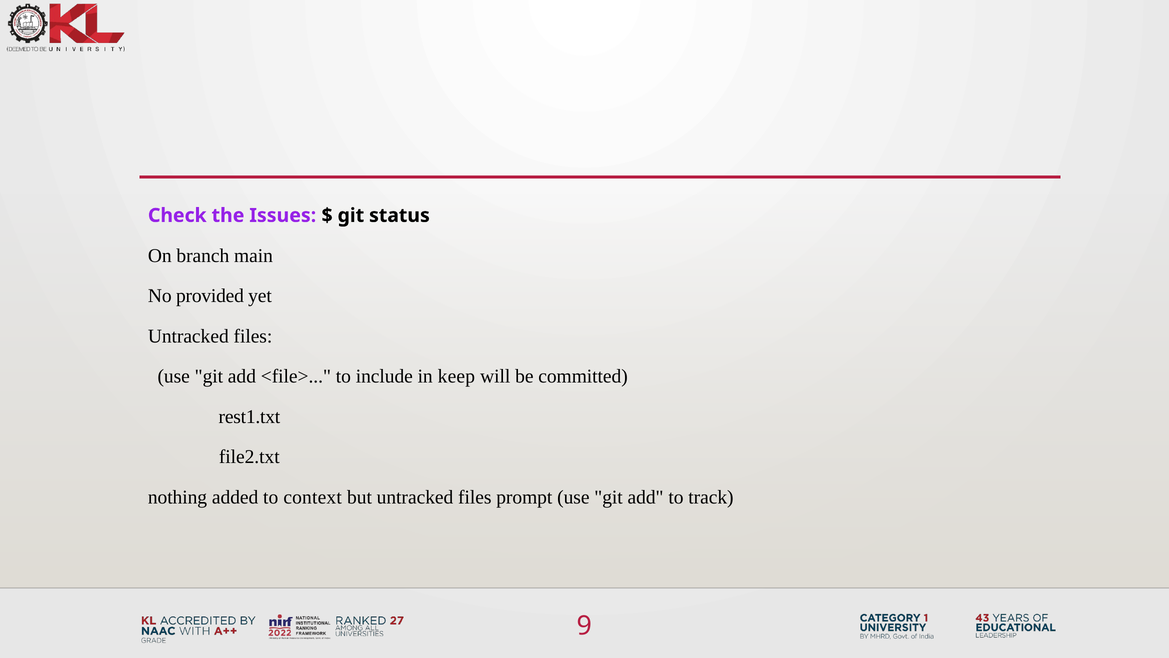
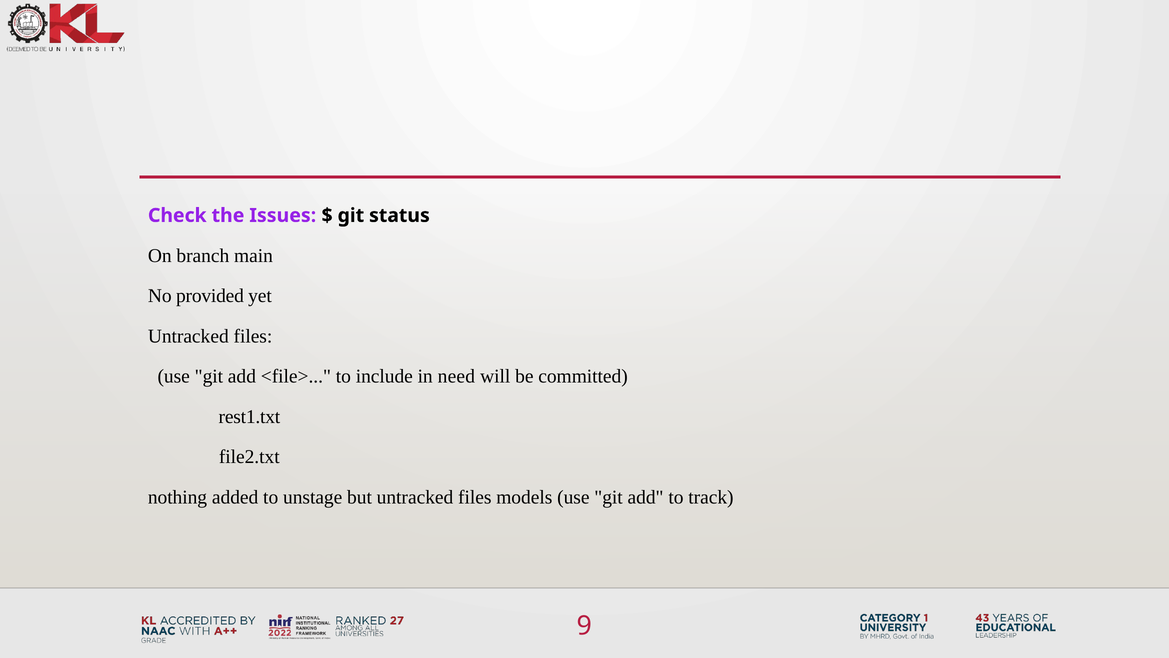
keep: keep -> need (456, 376)
context: context -> unstage (313, 497)
prompt: prompt -> models (524, 497)
